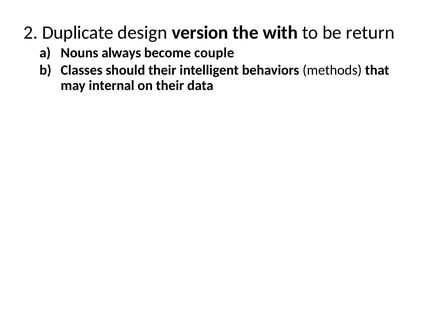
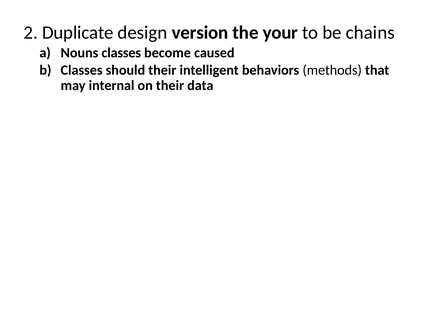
with: with -> your (280, 33)
return: return -> chains (370, 33)
Nouns always: always -> classes (121, 53)
couple: couple -> caused (214, 53)
